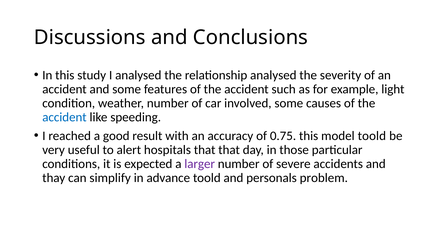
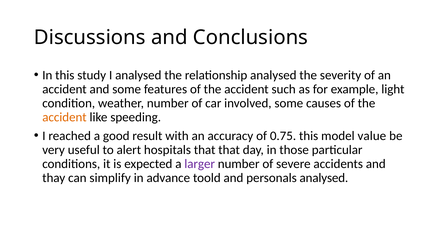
accident colour: blue -> orange (64, 117)
model toold: toold -> value (372, 136)
personals problem: problem -> analysed (324, 178)
